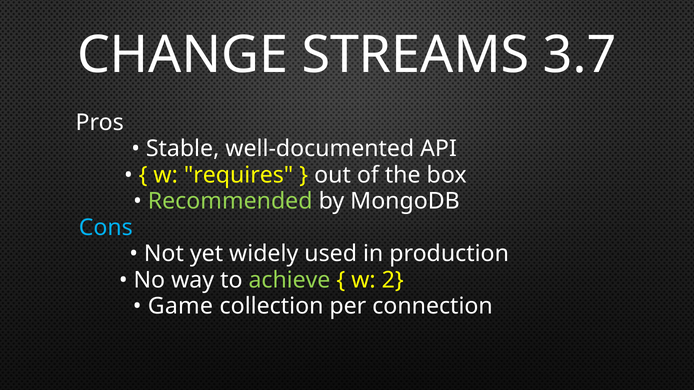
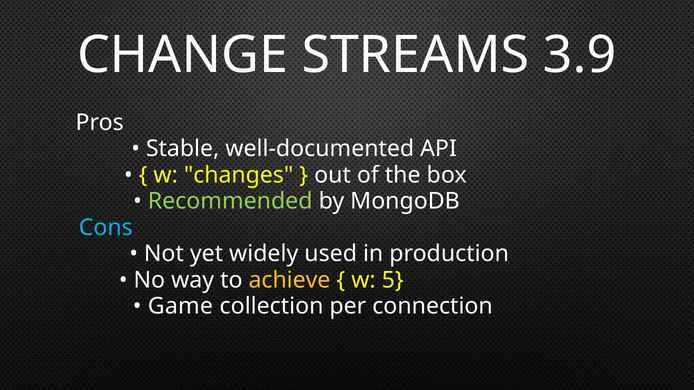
3.7: 3.7 -> 3.9 (580, 55)
requires: requires -> changes (239, 175)
achieve colour: light green -> yellow (289, 280)
2: 2 -> 5 (393, 280)
